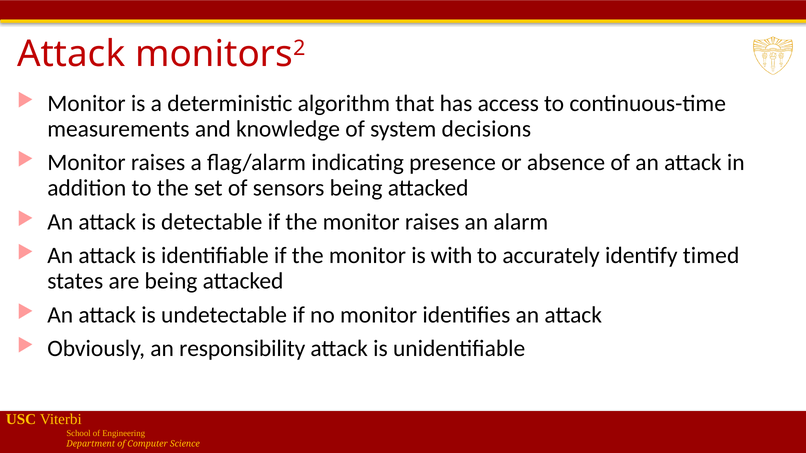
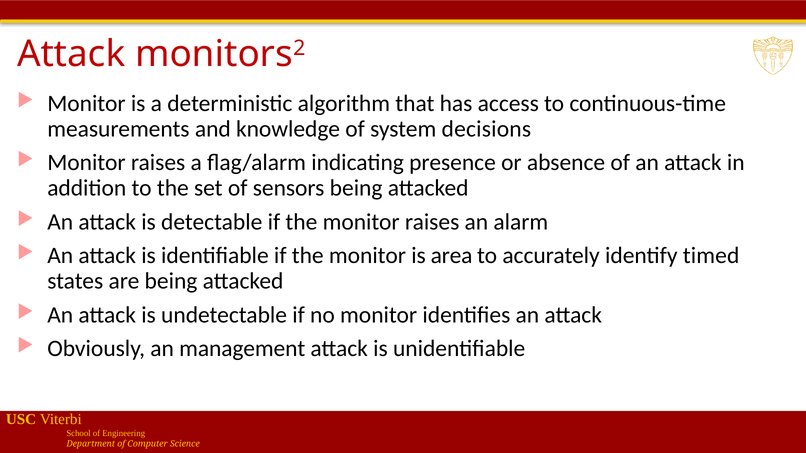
with: with -> area (452, 256)
responsibility: responsibility -> management (242, 349)
